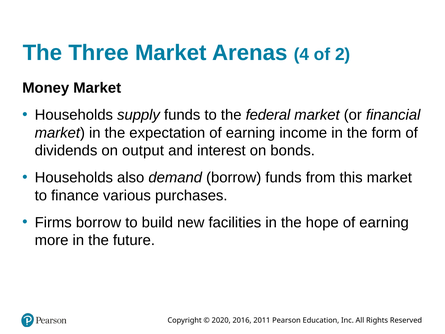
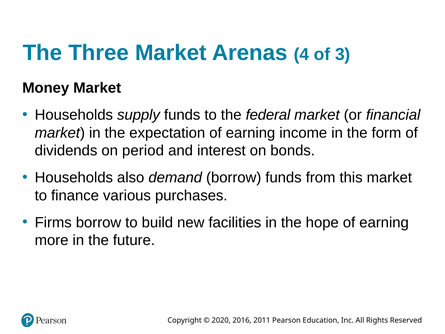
2: 2 -> 3 (343, 54)
output: output -> period (143, 150)
